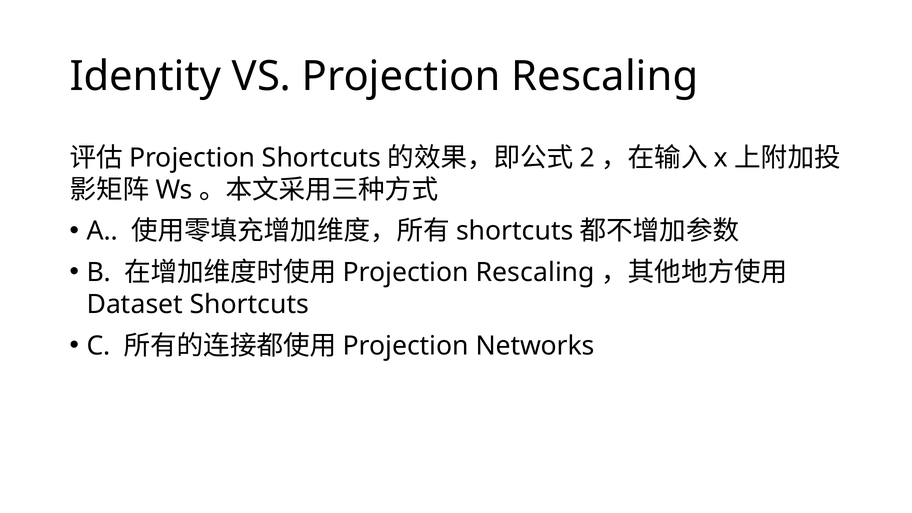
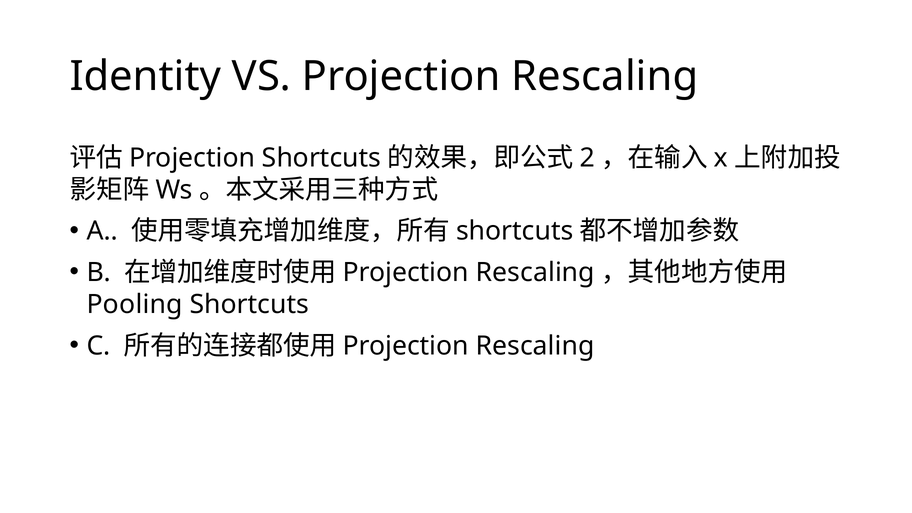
Dataset: Dataset -> Pooling (135, 305)
Networks: Networks -> Rescaling (535, 346)
